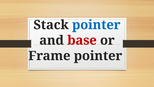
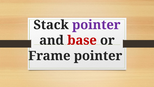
pointer colour: blue -> purple (96, 25)
